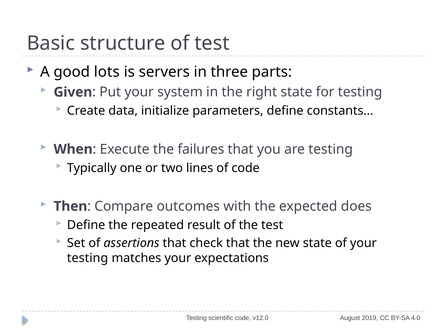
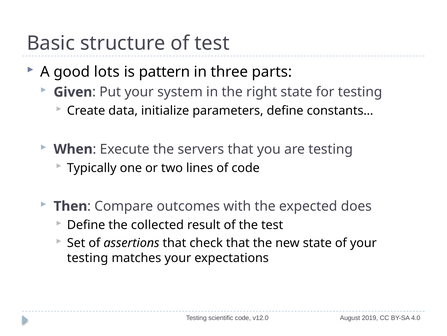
servers: servers -> pattern (164, 72)
failures: failures -> servers (201, 149)
repeated: repeated -> collected (157, 224)
